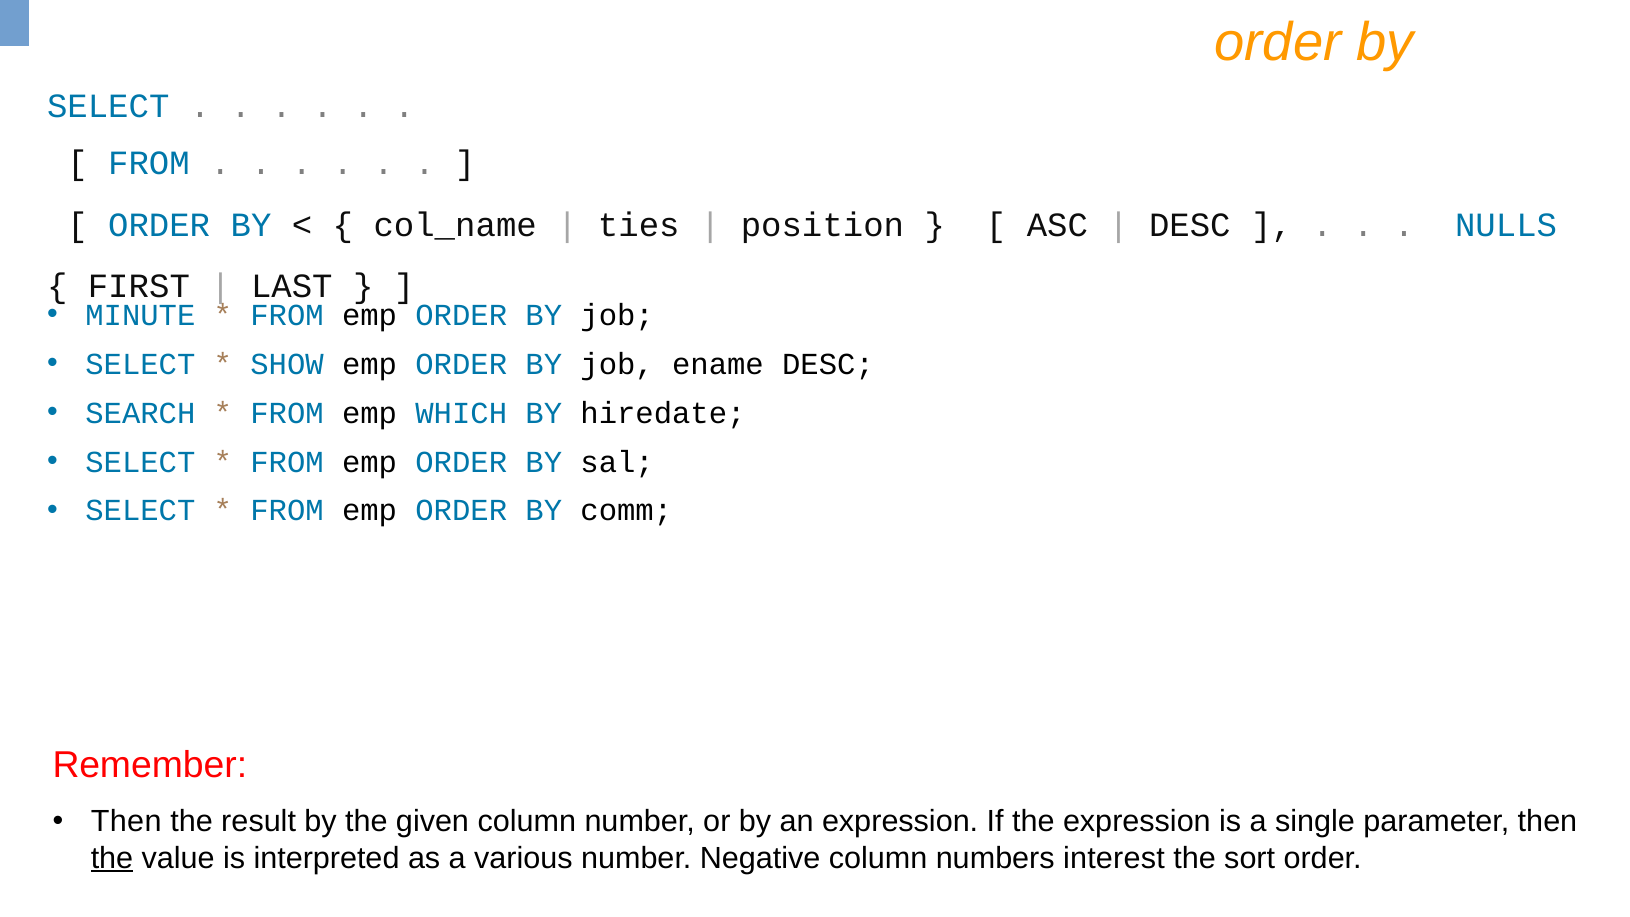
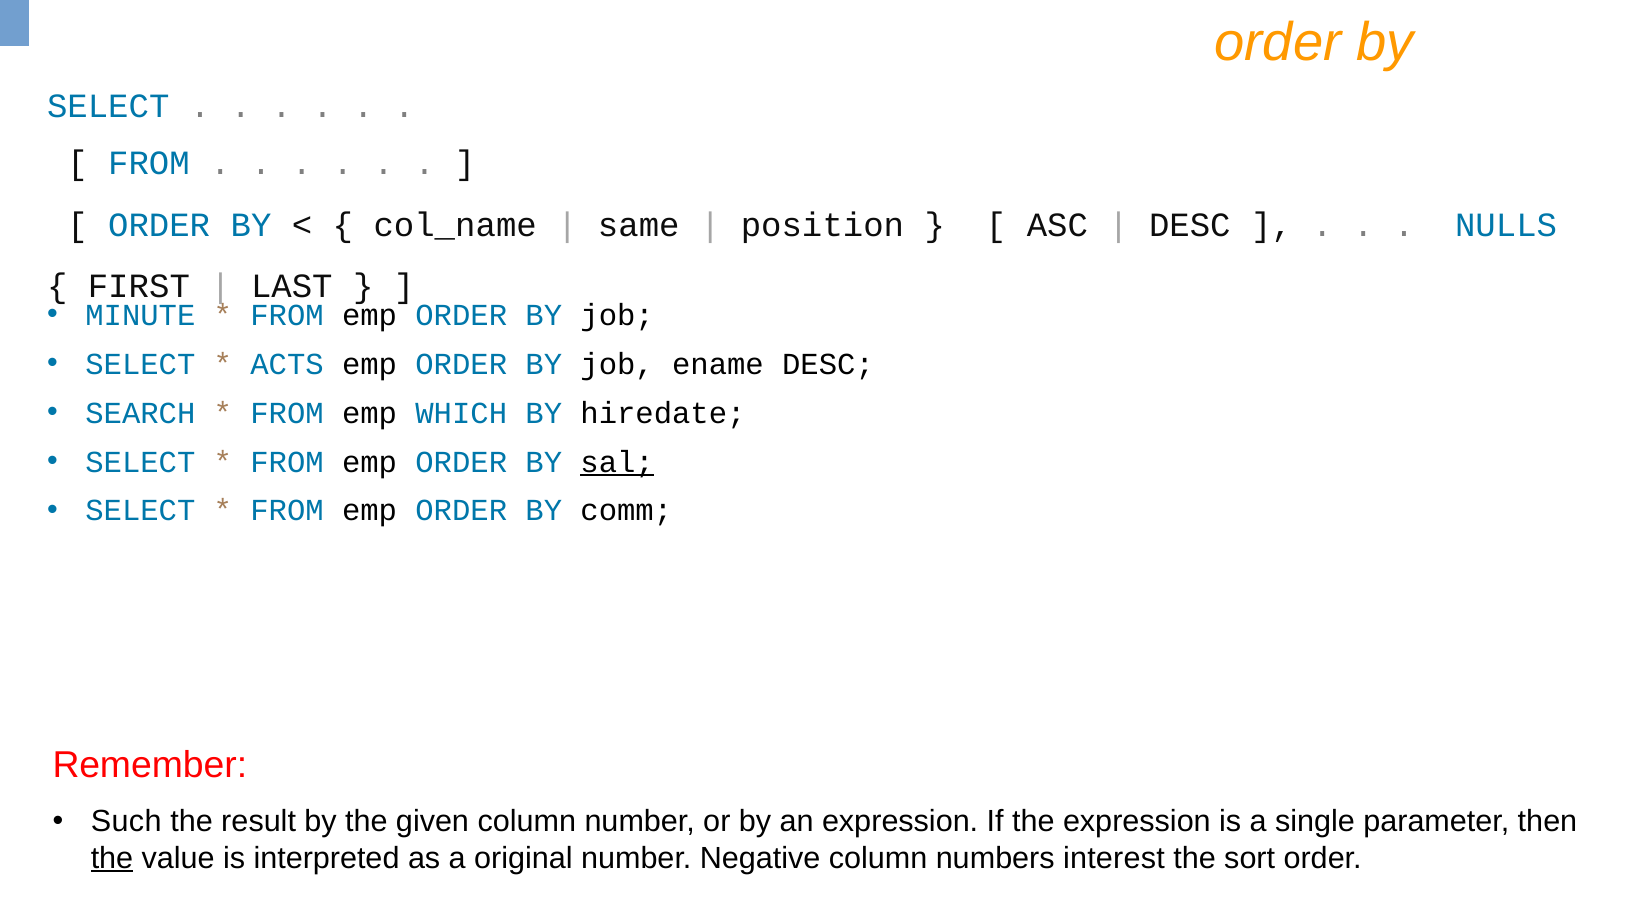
ties: ties -> same (639, 225)
SHOW: SHOW -> ACTS (287, 364)
sal underline: none -> present (617, 462)
Then: Then -> Such (126, 821)
various: various -> original (523, 858)
